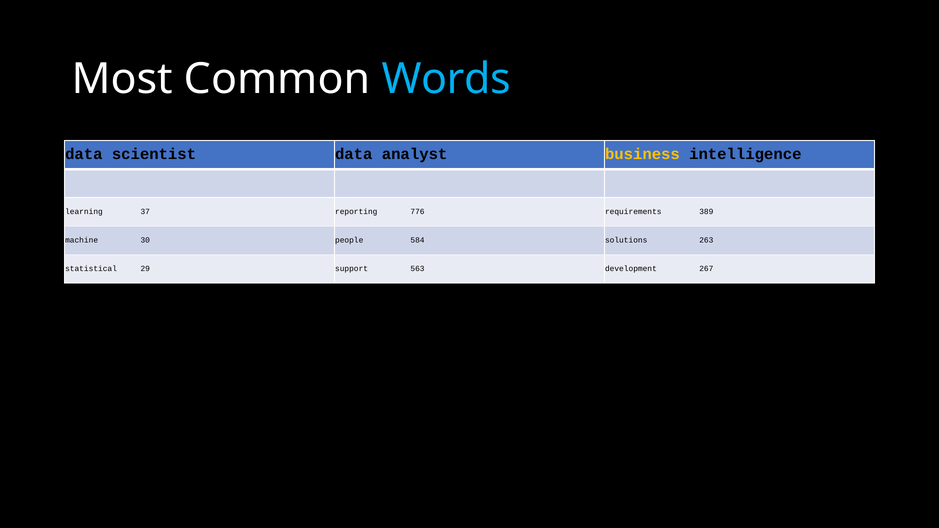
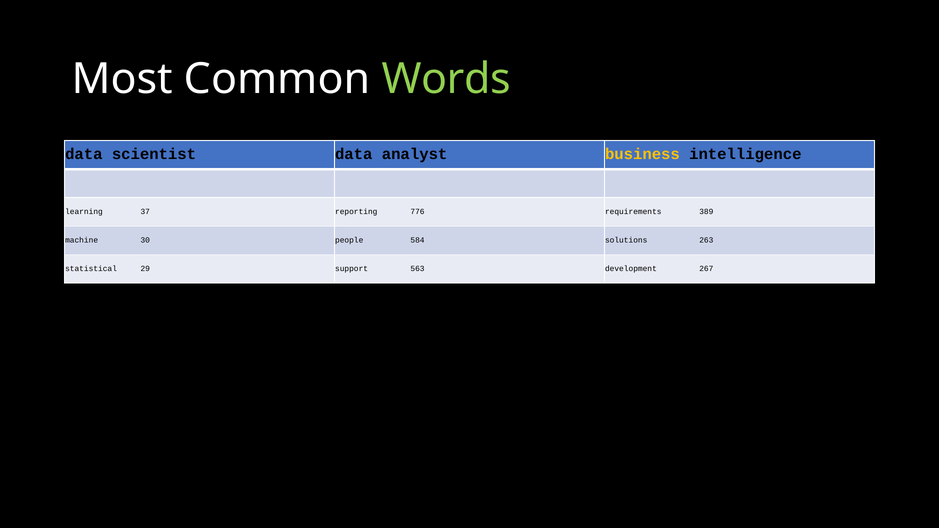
Words colour: light blue -> light green (446, 79)
